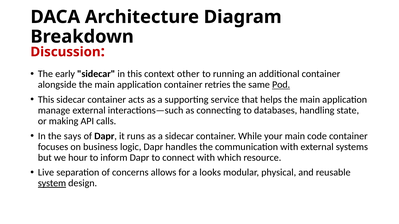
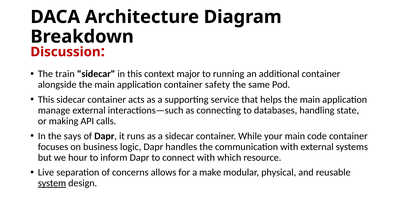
early: early -> train (65, 74)
other: other -> major (188, 74)
retries: retries -> safety (217, 85)
Pod underline: present -> none (281, 85)
looks: looks -> make (210, 173)
